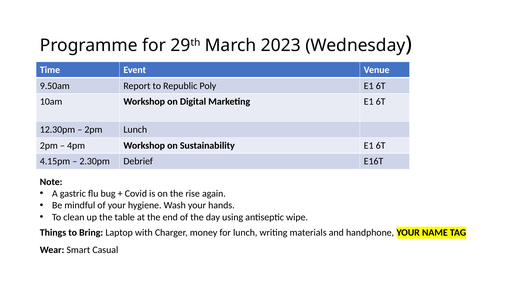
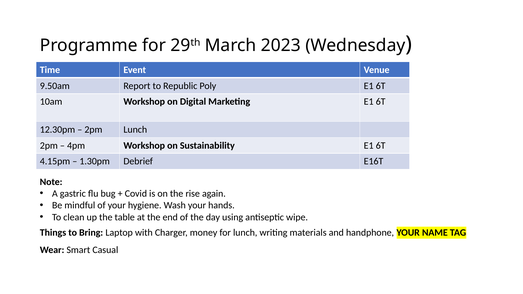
2.30pm: 2.30pm -> 1.30pm (95, 161)
